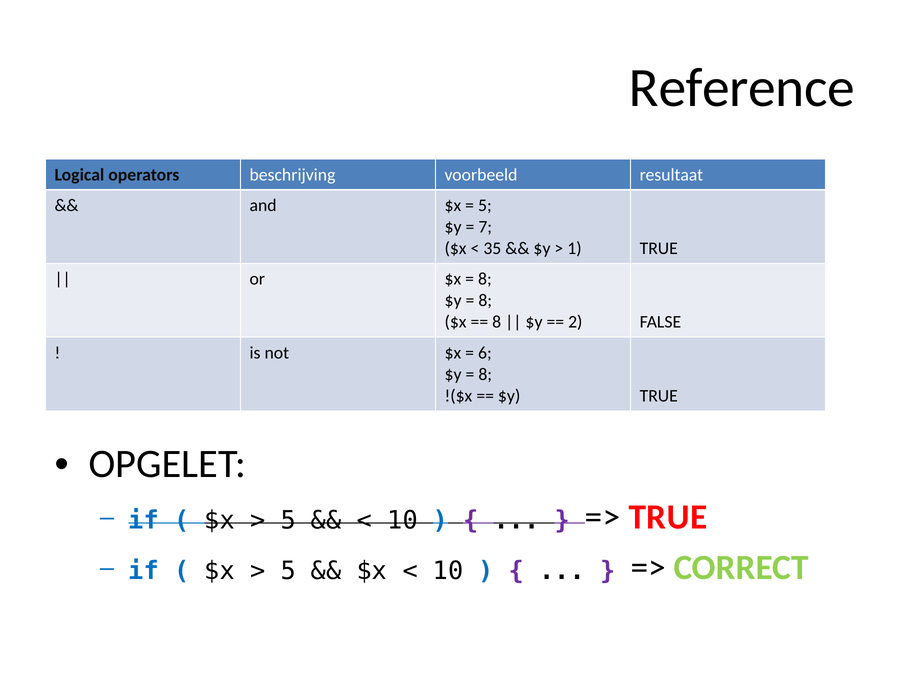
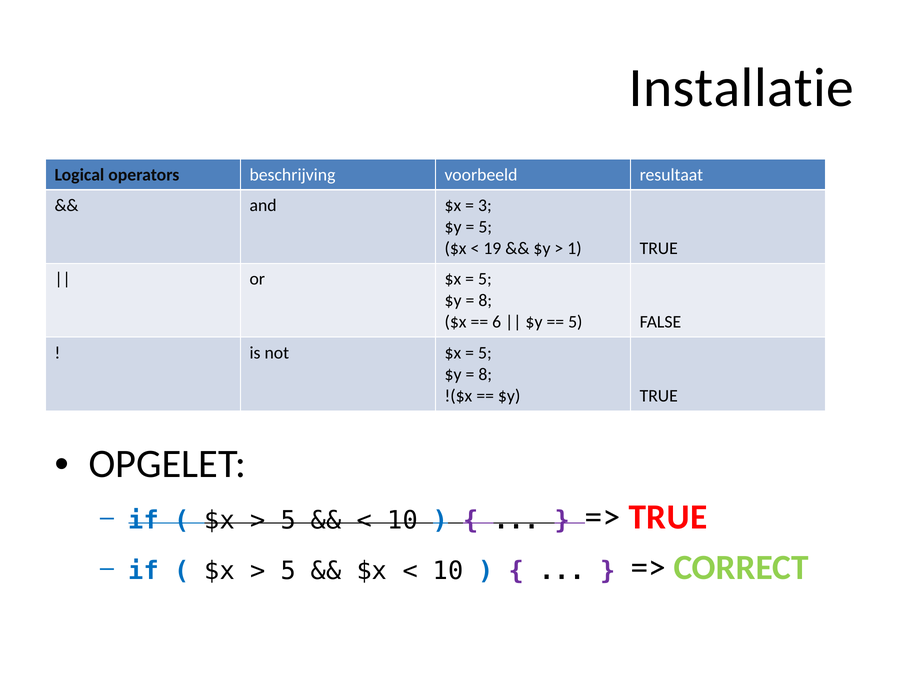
Reference: Reference -> Installatie (741, 88)
5: 5 -> 3 (485, 205)
7: 7 -> 5 (485, 227)
35: 35 -> 19 (492, 248)
8: 8 -> 5 (485, 279)
8: 8 -> 6 (497, 322)
2: 2 -> 5 (575, 322)
6: 6 -> 5 (485, 353)
